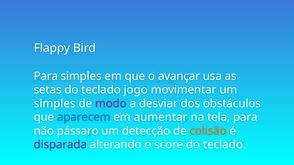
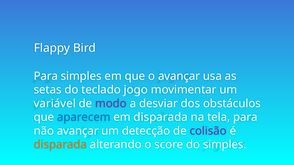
simples: simples -> variável (55, 104)
em aumentar: aumentar -> disparada (161, 117)
não pássaro: pássaro -> avançar (78, 131)
colisão colour: orange -> purple (208, 131)
disparada colour: purple -> orange (60, 145)
score do teclado: teclado -> simples (225, 145)
